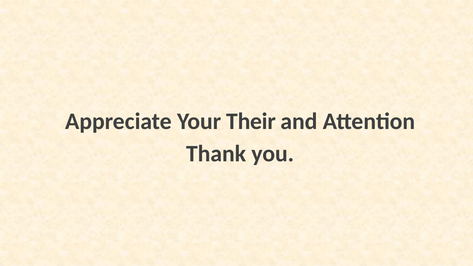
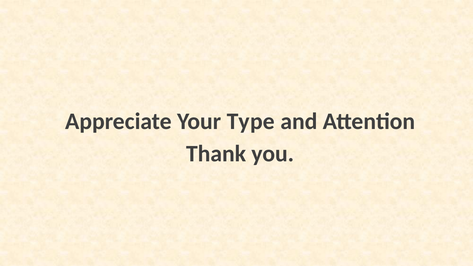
Their: Their -> Type (251, 121)
